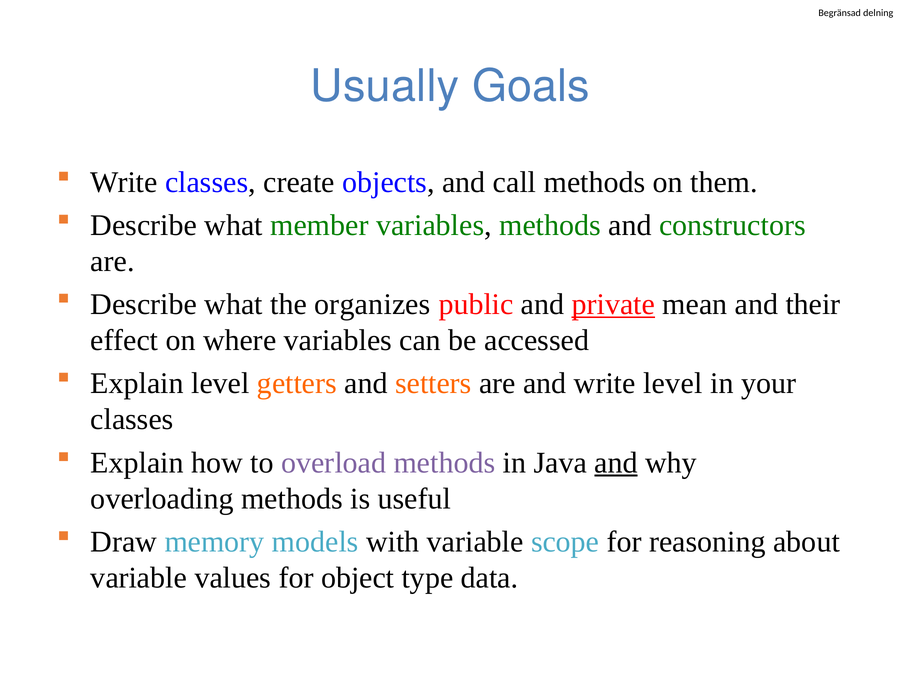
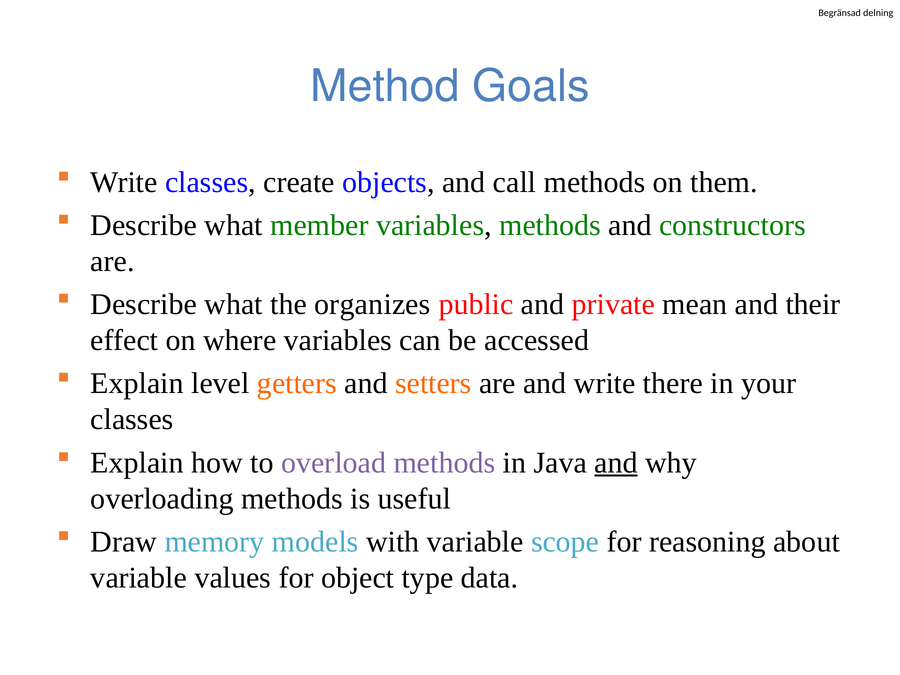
Usually: Usually -> Method (385, 86)
private underline: present -> none (613, 304)
write level: level -> there (673, 383)
